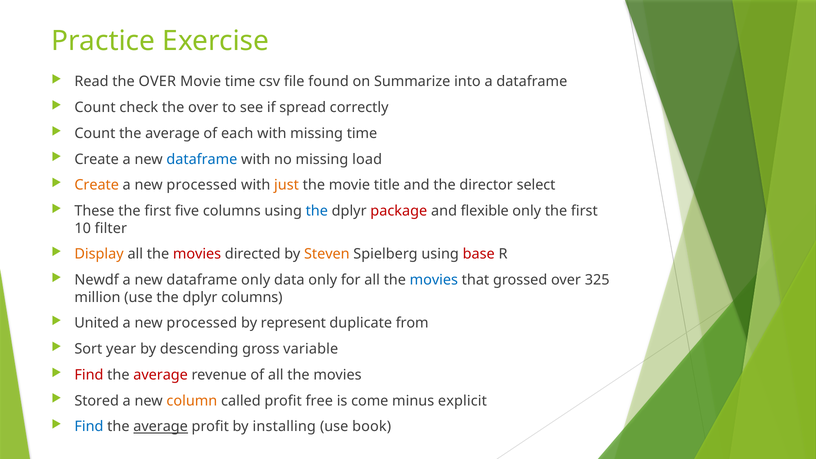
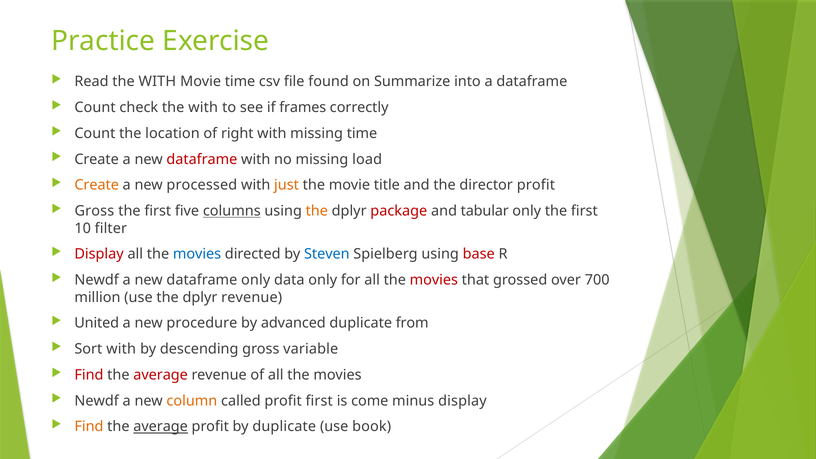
Read the OVER: OVER -> WITH (157, 82)
check the over: over -> with (203, 108)
spread: spread -> frames (303, 108)
Count the average: average -> location (172, 133)
each: each -> right (237, 133)
dataframe colour: blue -> red (202, 159)
director select: select -> profit (536, 185)
These: These -> Gross (94, 211)
columns underline: none -> present (232, 211)
the colour: blue -> orange (317, 211)
flexible: flexible -> tabular (485, 211)
Display colour: orange -> red (99, 254)
movies colour: red -> blue (197, 254)
Steven colour: orange -> blue (327, 254)
movies colour: blue -> red (434, 280)
325: 325 -> 700 (597, 280)
dplyr columns: columns -> revenue (252, 297)
processed: processed -> procedure (202, 323)
represent: represent -> advanced (293, 323)
Sort year: year -> with (121, 349)
Stored: Stored -> Newdf (97, 401)
profit free: free -> first (319, 401)
minus explicit: explicit -> display (462, 401)
Find colour: blue -> orange (89, 427)
by installing: installing -> duplicate (284, 427)
